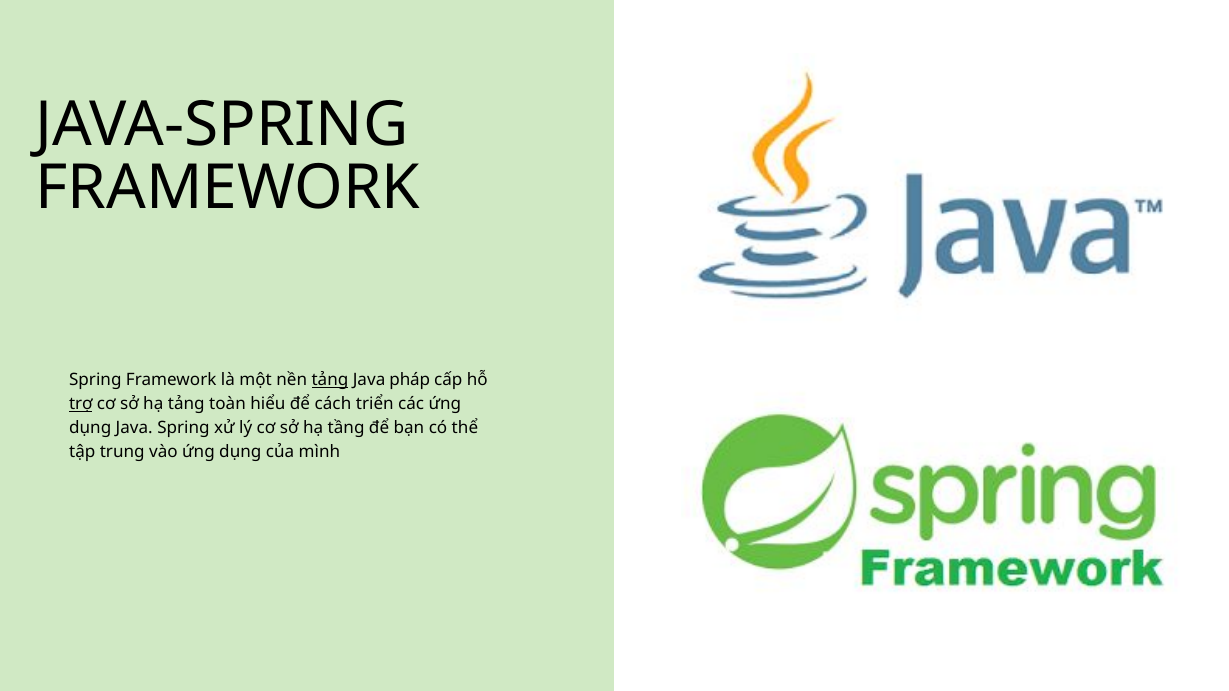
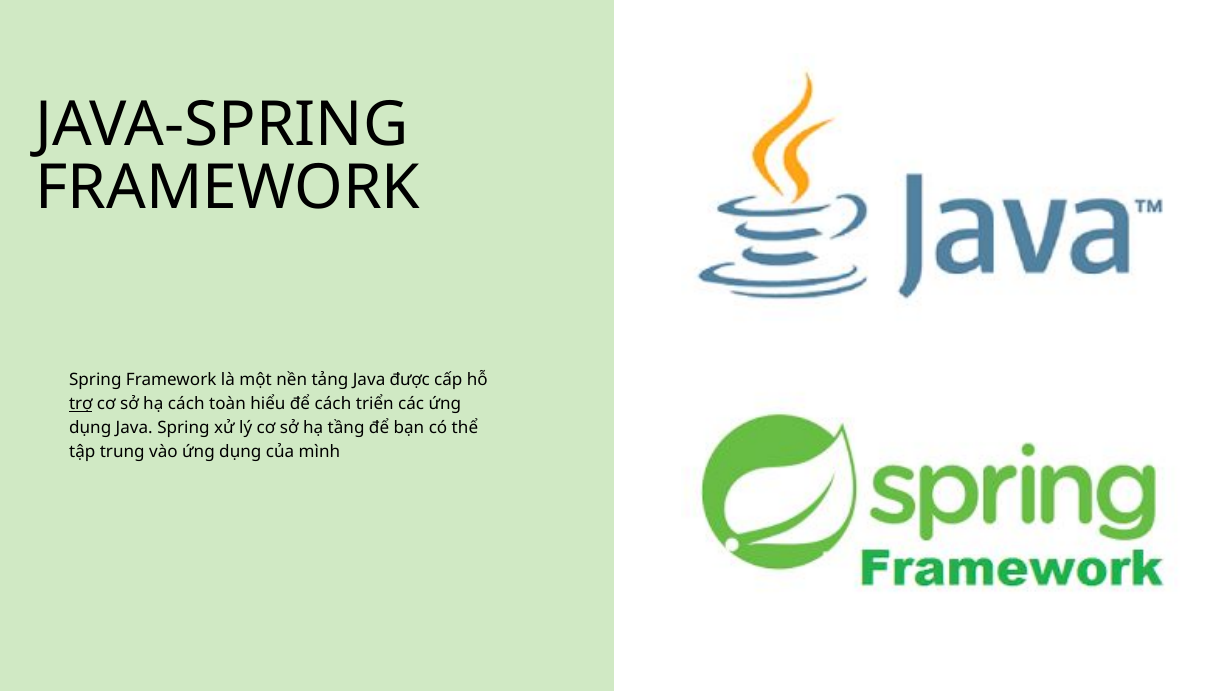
tảng underline: present -> none (330, 380)
pháp: pháp -> được (410, 380)
hạ tảng: tảng -> cách (186, 404)
